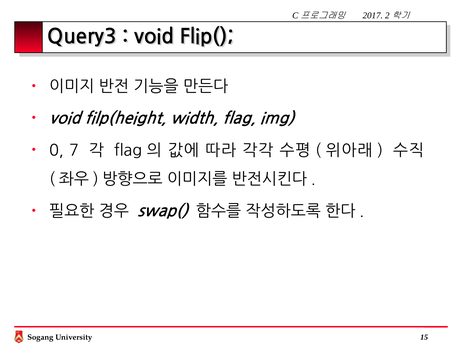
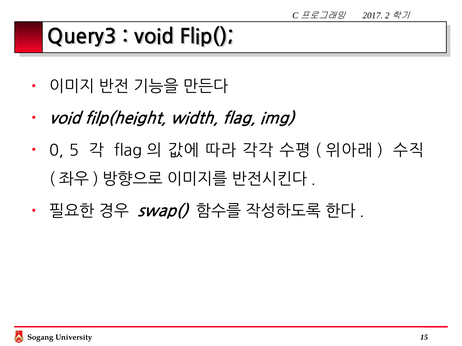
7: 7 -> 5 (74, 151)
